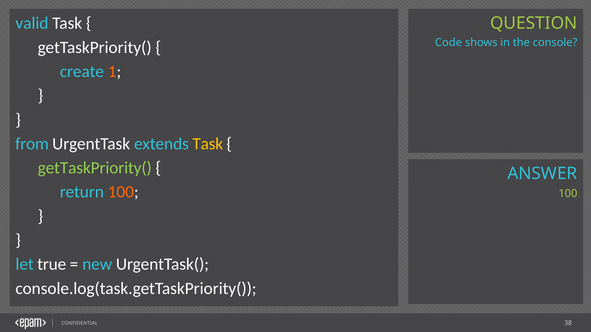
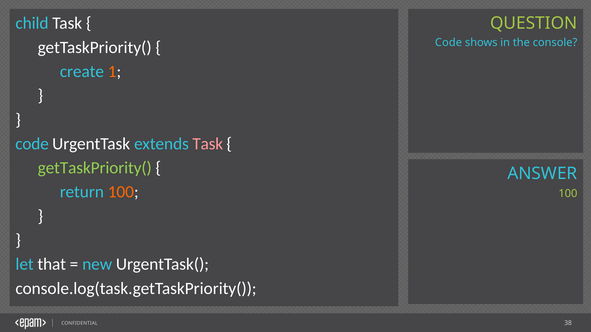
valid: valid -> child (32, 23)
from: from -> code (32, 144)
Task colour: yellow -> pink (208, 144)
true: true -> that (52, 265)
